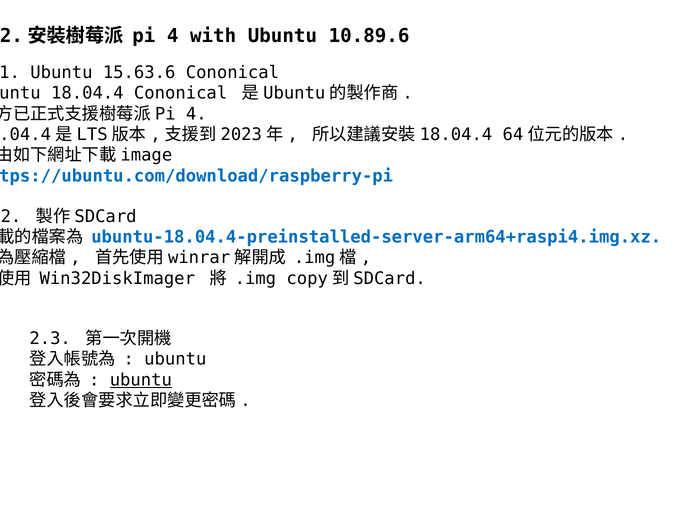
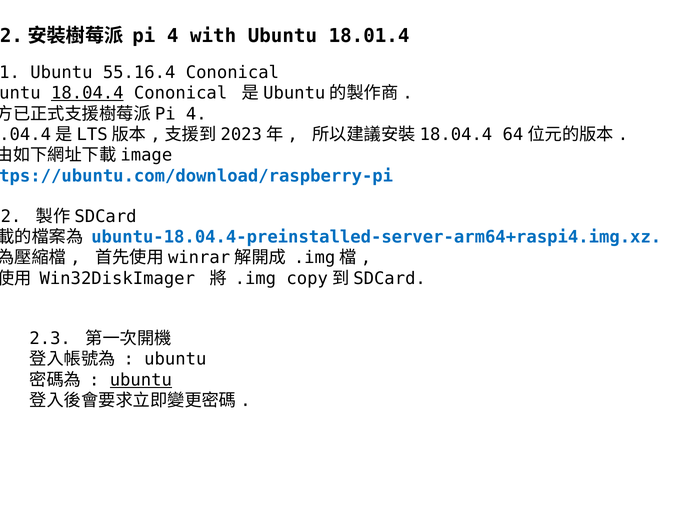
10.89.6: 10.89.6 -> 18.01.4 (369, 36)
15.63.6: 15.63.6 -> 55.16.4 (139, 73)
18.04.4 underline: none -> present (87, 93)
